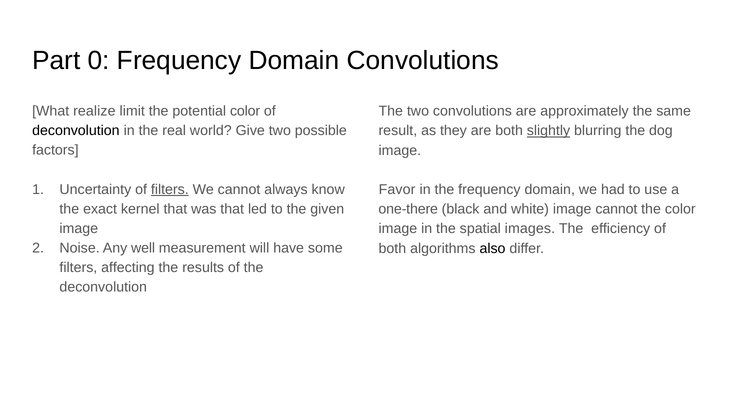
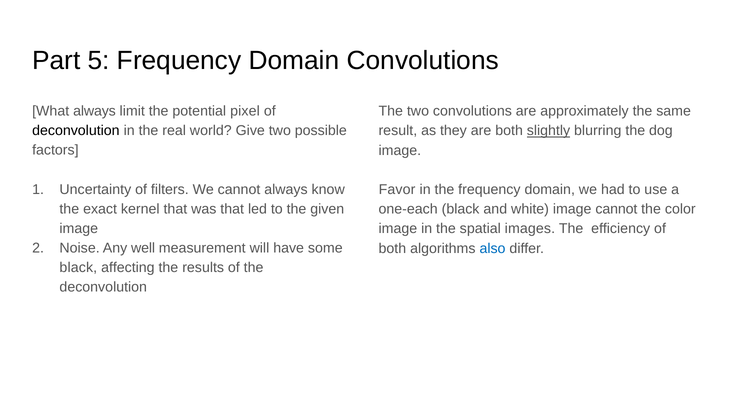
0: 0 -> 5 (99, 60)
What realize: realize -> always (94, 111)
potential color: color -> pixel (245, 111)
filters underline: present -> none (170, 189)
one-there: one-there -> one-each (408, 209)
also colour: black -> blue (493, 248)
filters: filters -> black (78, 268)
